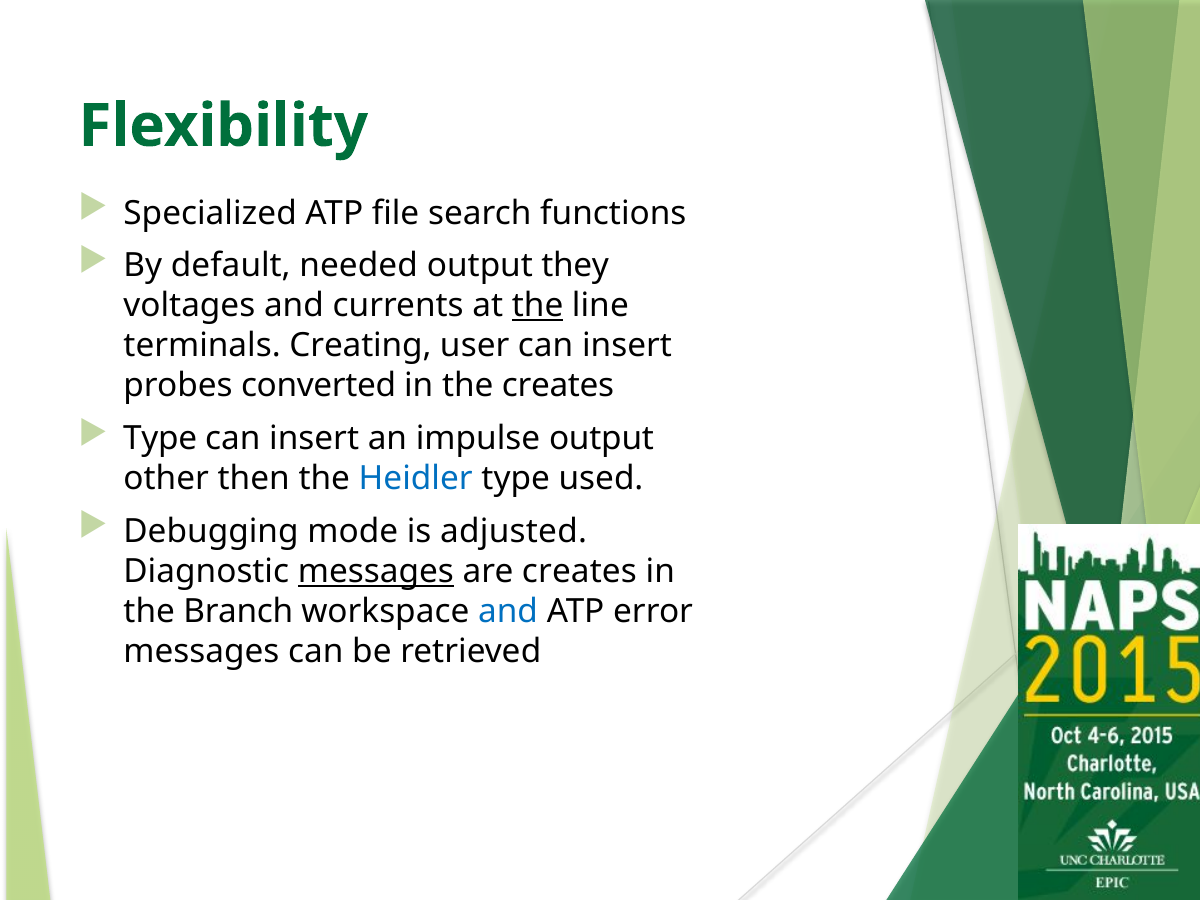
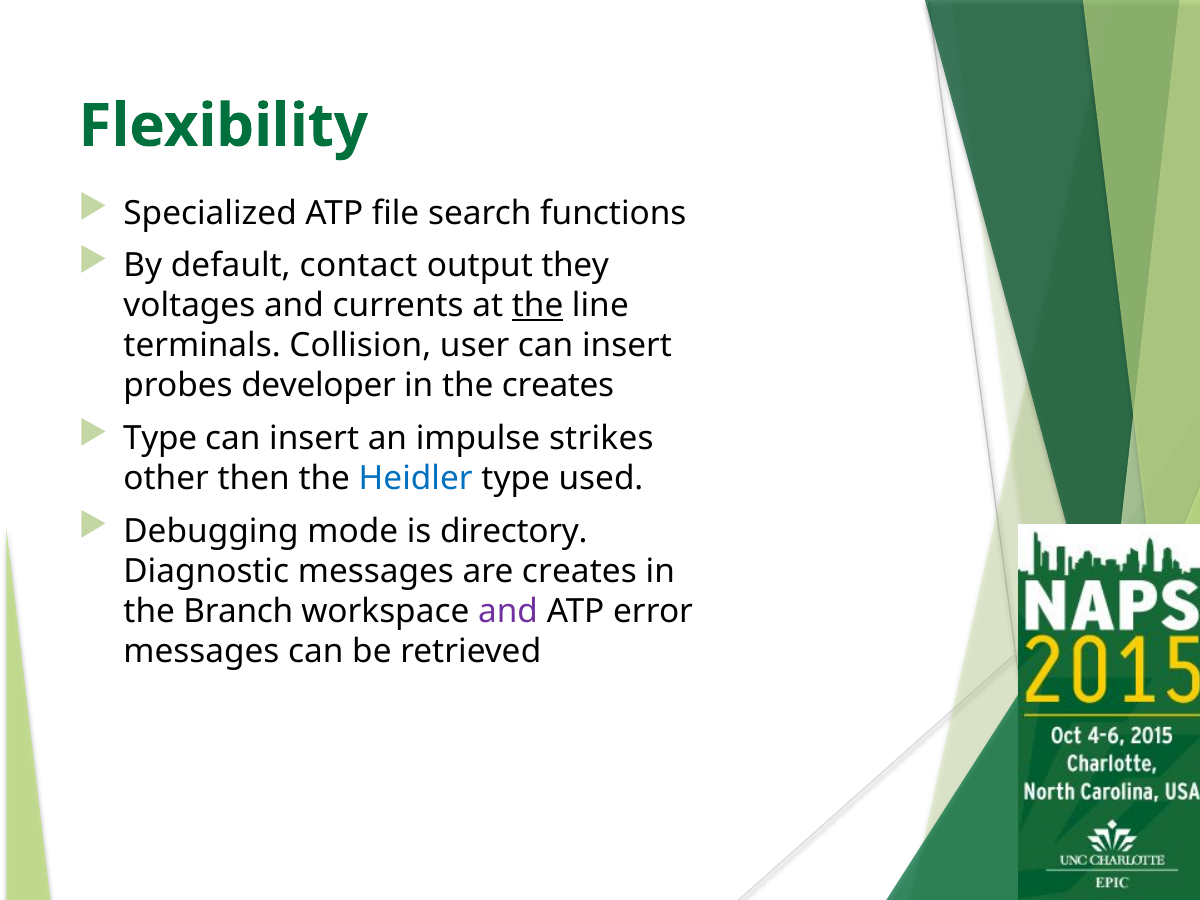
needed: needed -> contact (358, 266)
Creating: Creating -> Collision (360, 346)
converted: converted -> developer (319, 386)
impulse output: output -> strikes (601, 439)
adjusted: adjusted -> directory (514, 531)
messages underline: present -> none (376, 571)
and colour: blue -> purple (508, 611)
